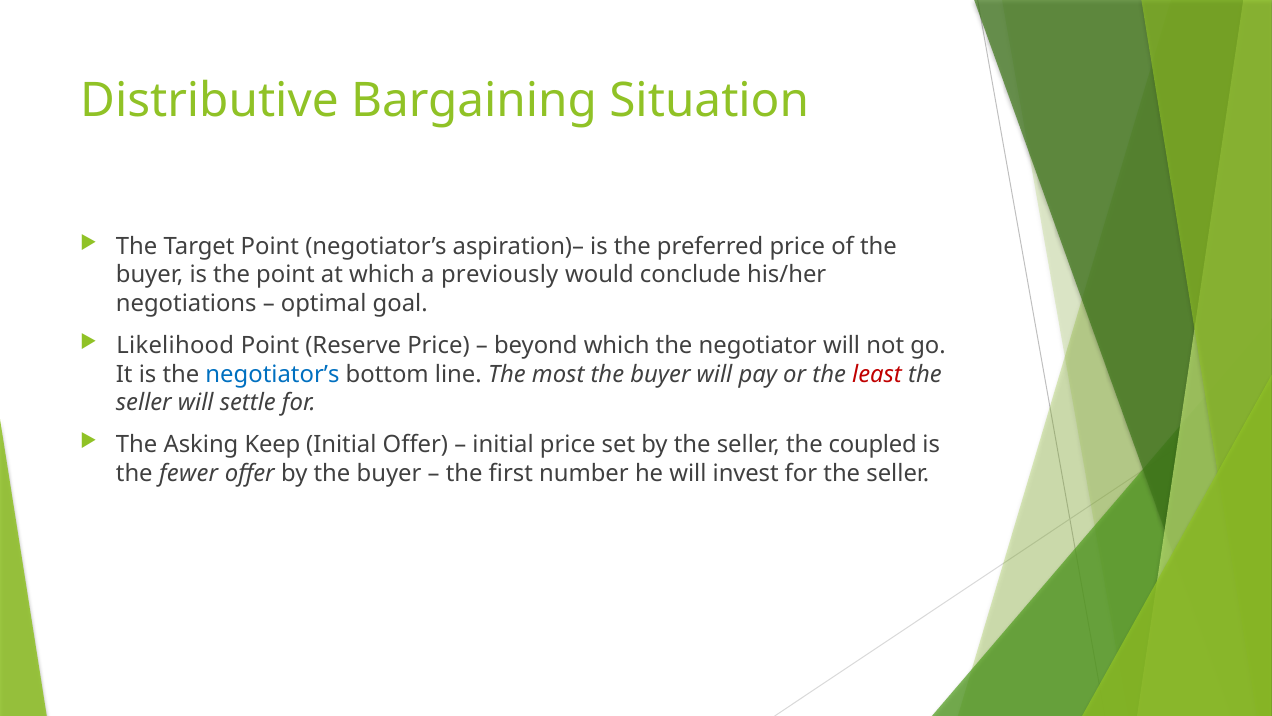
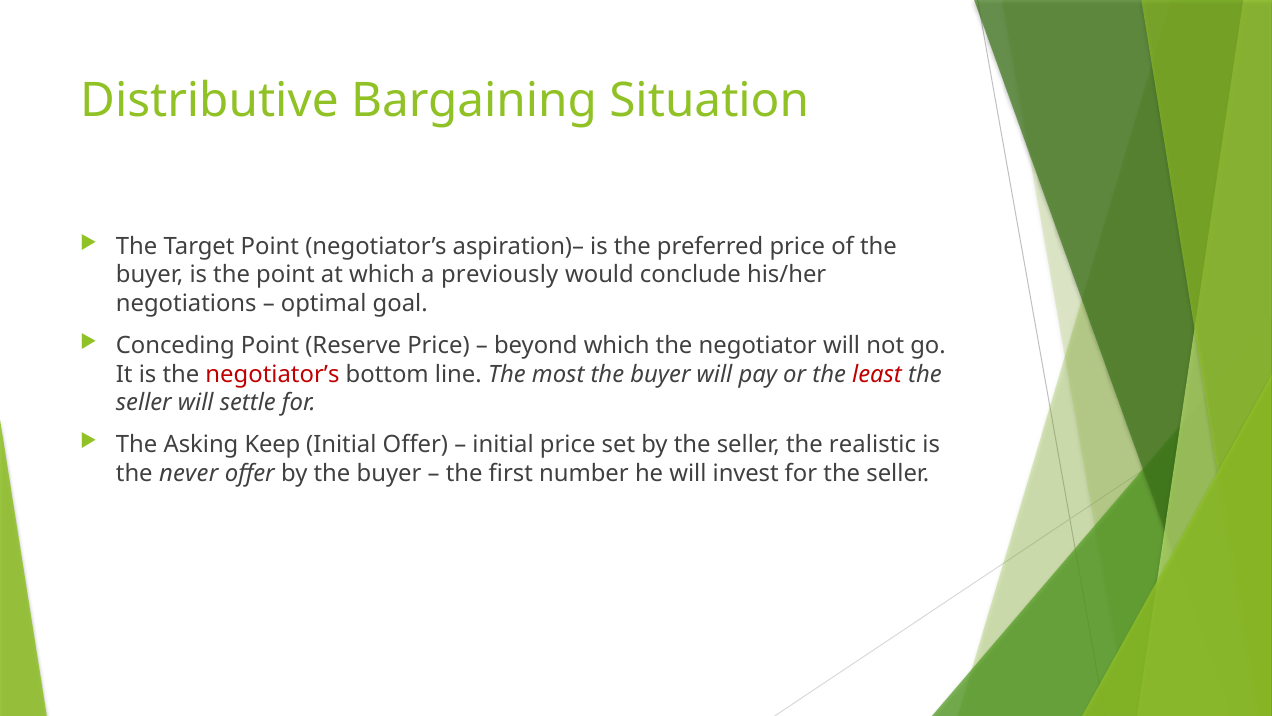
Likelihood: Likelihood -> Conceding (175, 345)
negotiator’s colour: blue -> red (272, 374)
coupled: coupled -> realistic (873, 444)
fewer: fewer -> never (189, 473)
